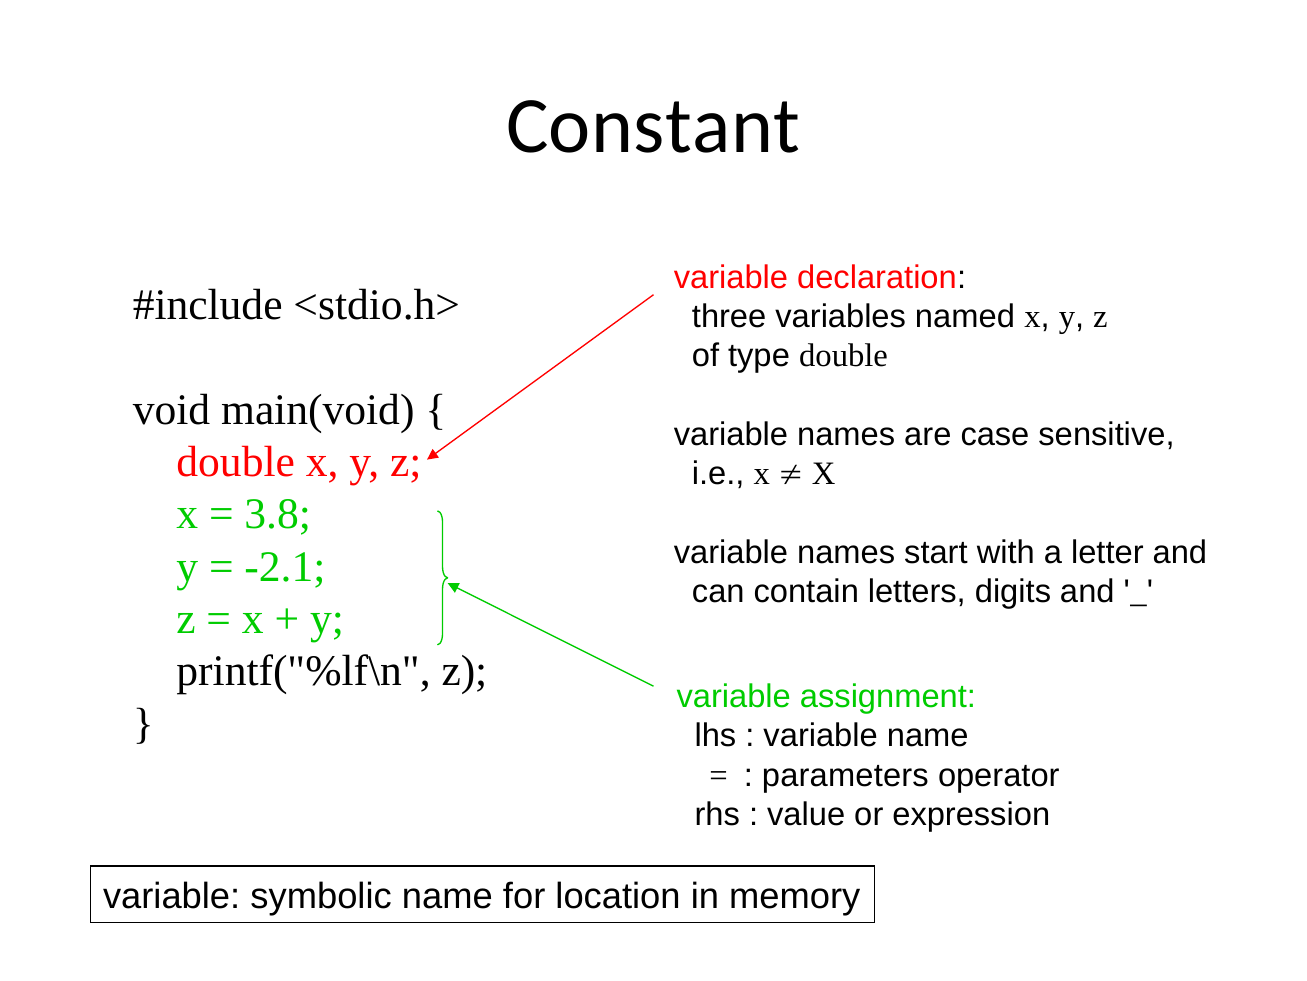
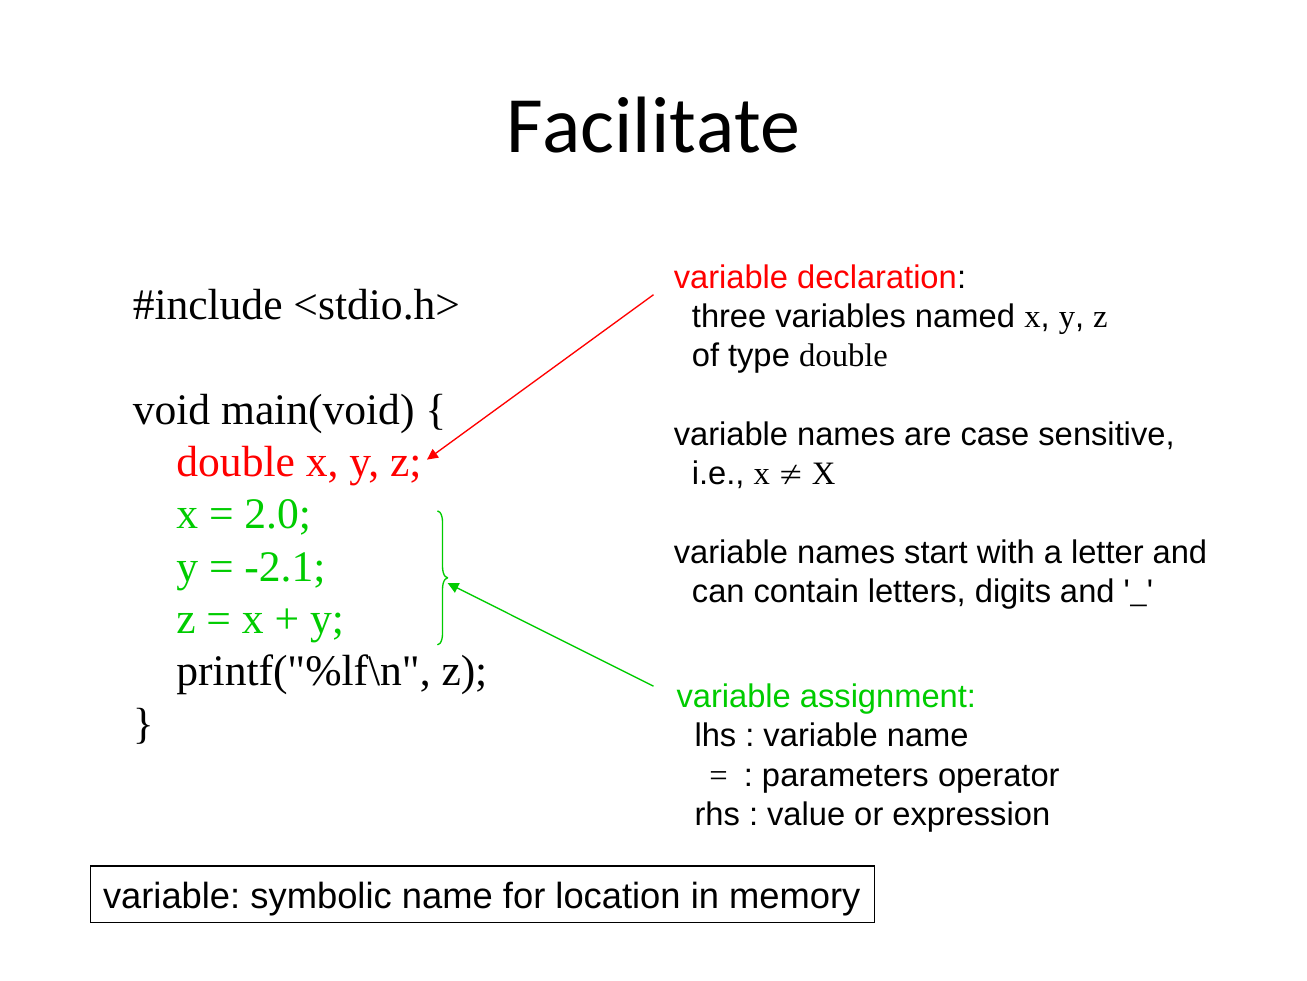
Constant: Constant -> Facilitate (653, 127)
3.8: 3.8 -> 2.0 (278, 514)
